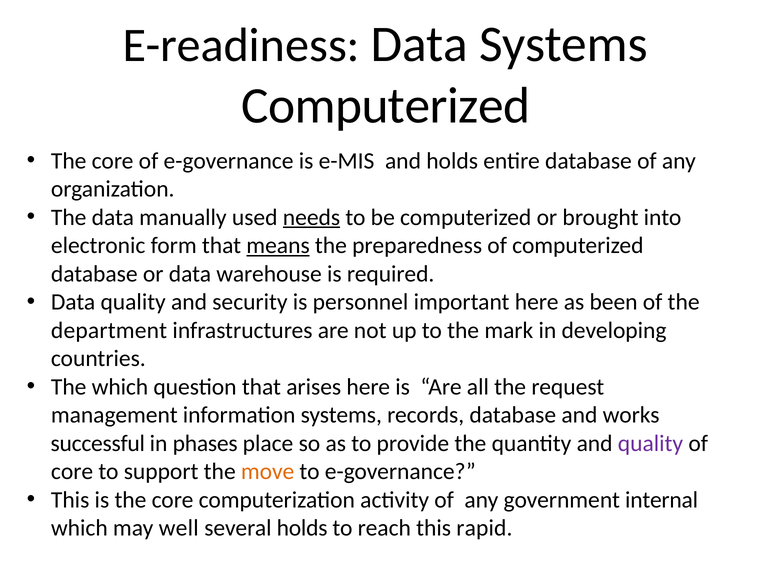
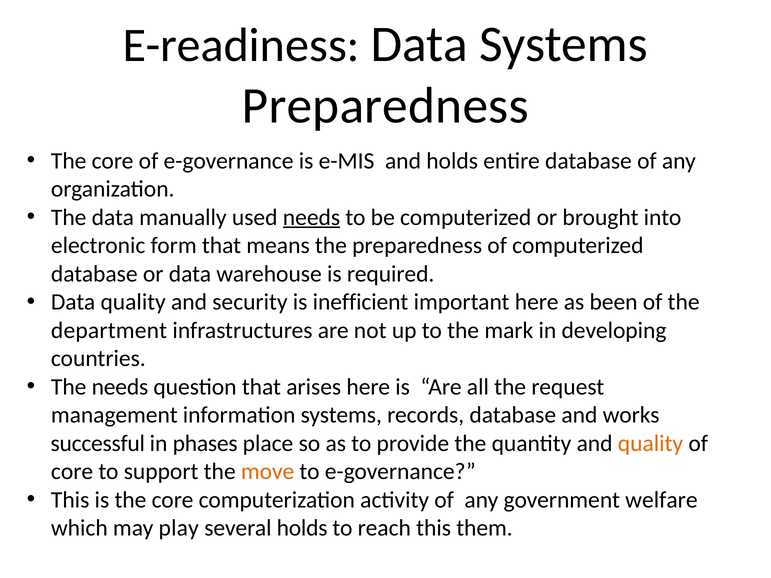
Computerized: Computerized -> Preparedness (385, 106)
means underline: present -> none (278, 246)
personnel: personnel -> inefficient (361, 302)
The which: which -> needs (120, 387)
quality colour: purple -> orange (650, 444)
internal: internal -> welfare (661, 500)
well: well -> play (179, 528)
rapid: rapid -> them (485, 528)
